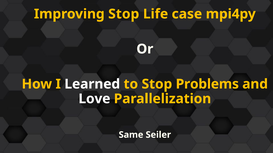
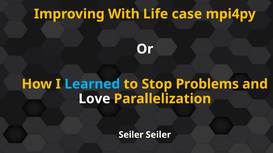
Improving Stop: Stop -> With (124, 14)
Learned colour: white -> light blue (92, 84)
Same: Same -> Seiler (131, 135)
